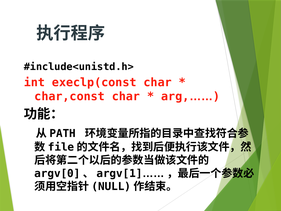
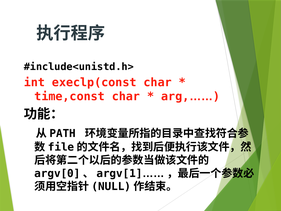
char,const: char,const -> time,const (70, 96)
